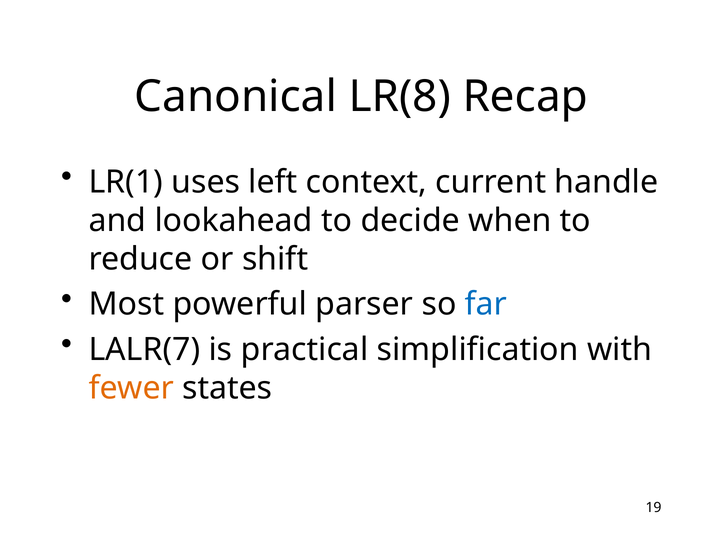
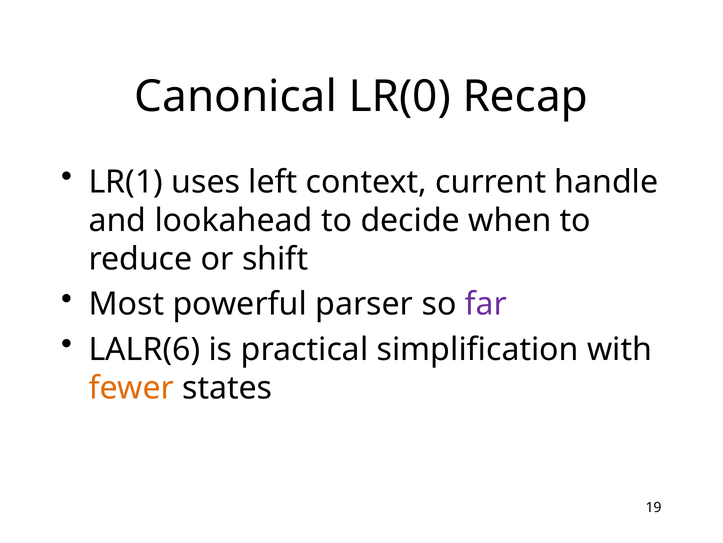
LR(8: LR(8 -> LR(0 (400, 96)
far colour: blue -> purple (486, 304)
LALR(7: LALR(7 -> LALR(6 (144, 349)
